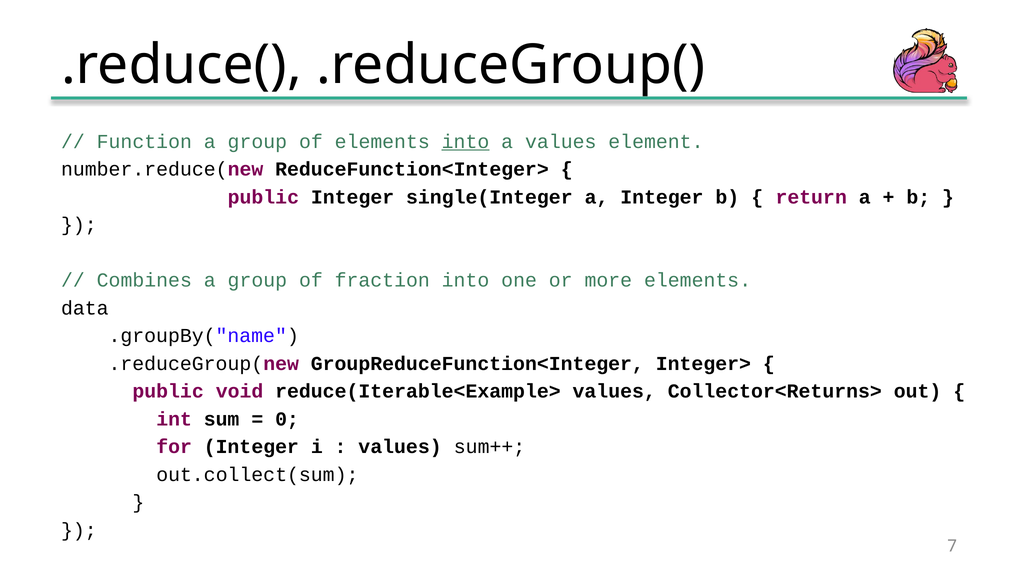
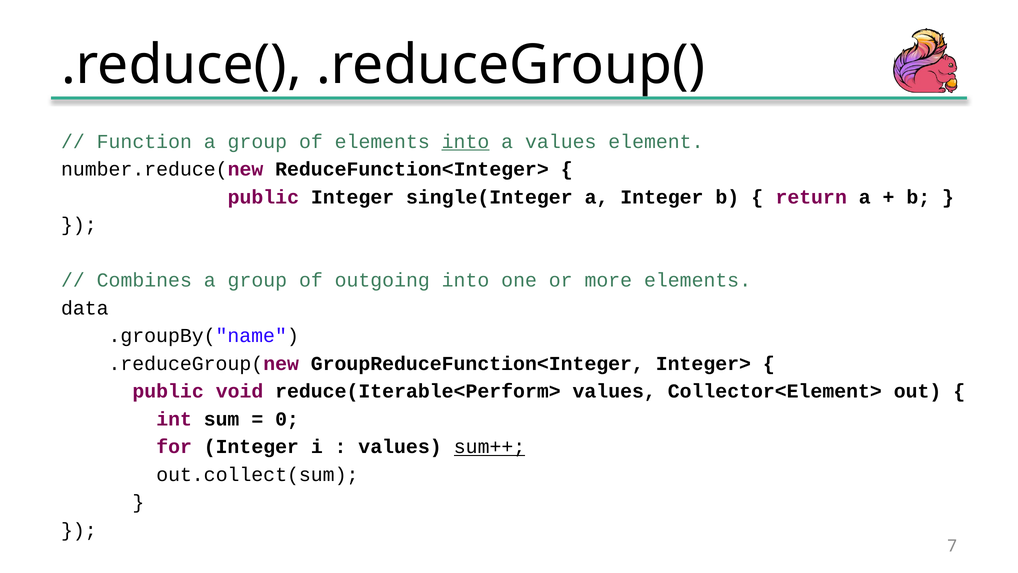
fraction: fraction -> outgoing (382, 280)
reduce(Iterable<Example>: reduce(Iterable<Example> -> reduce(Iterable<Perform> (418, 391)
Collector<Returns>: Collector<Returns> -> Collector<Element> (775, 391)
sum++ underline: none -> present (490, 447)
